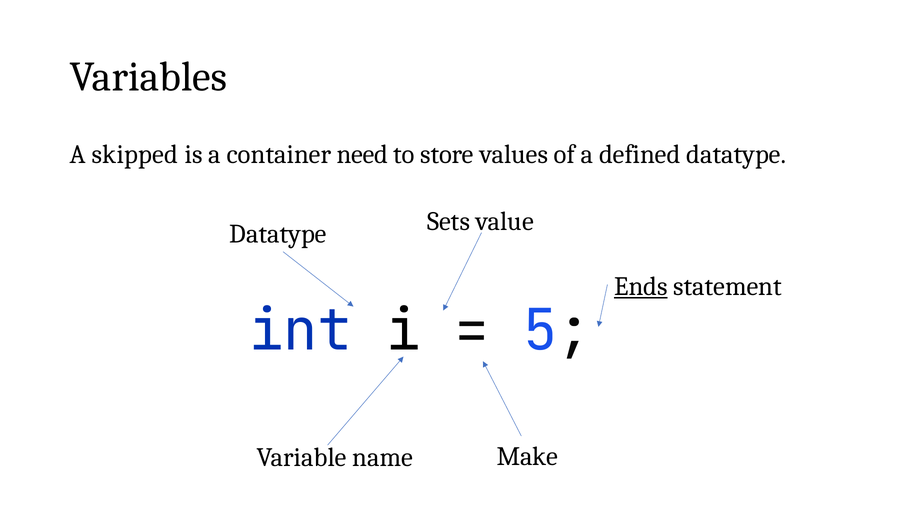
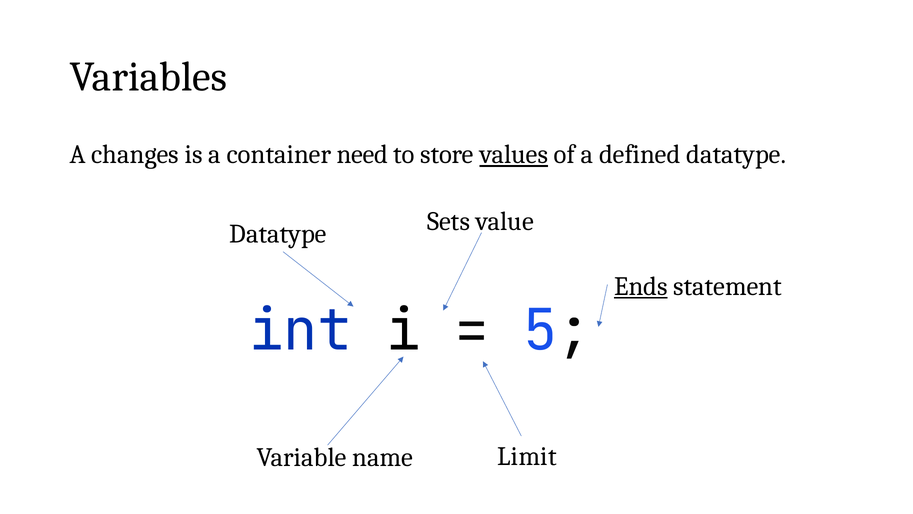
skipped: skipped -> changes (135, 154)
values underline: none -> present (514, 154)
Make: Make -> Limit (527, 456)
